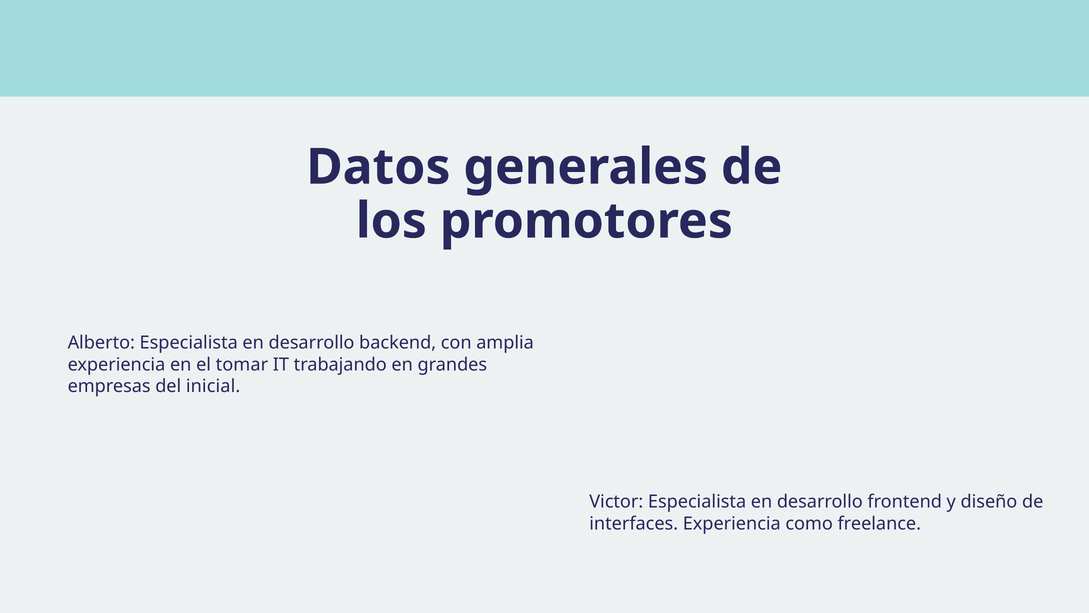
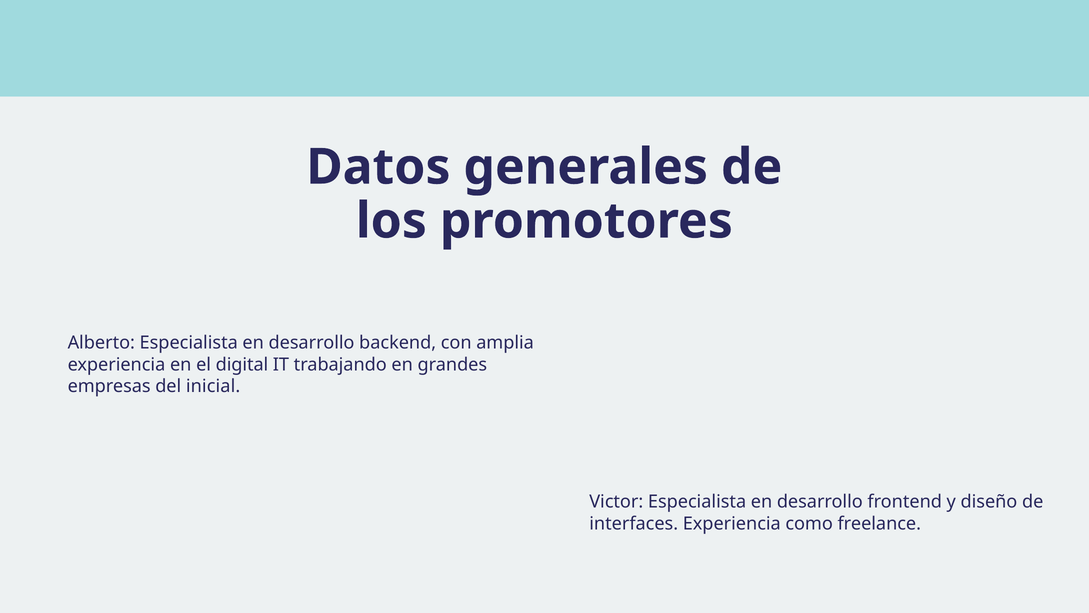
tomar: tomar -> digital (242, 364)
